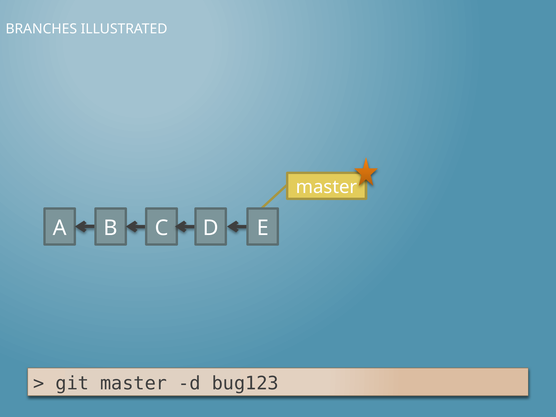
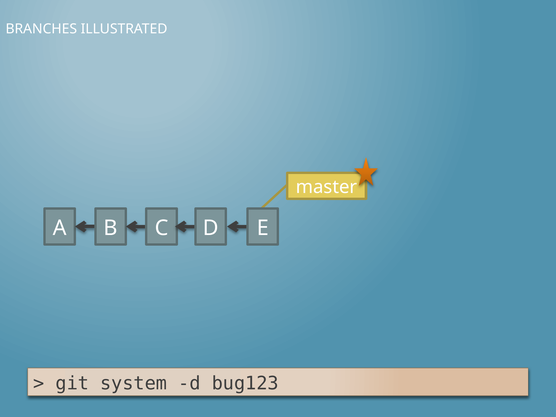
git master: master -> system (134, 383)
